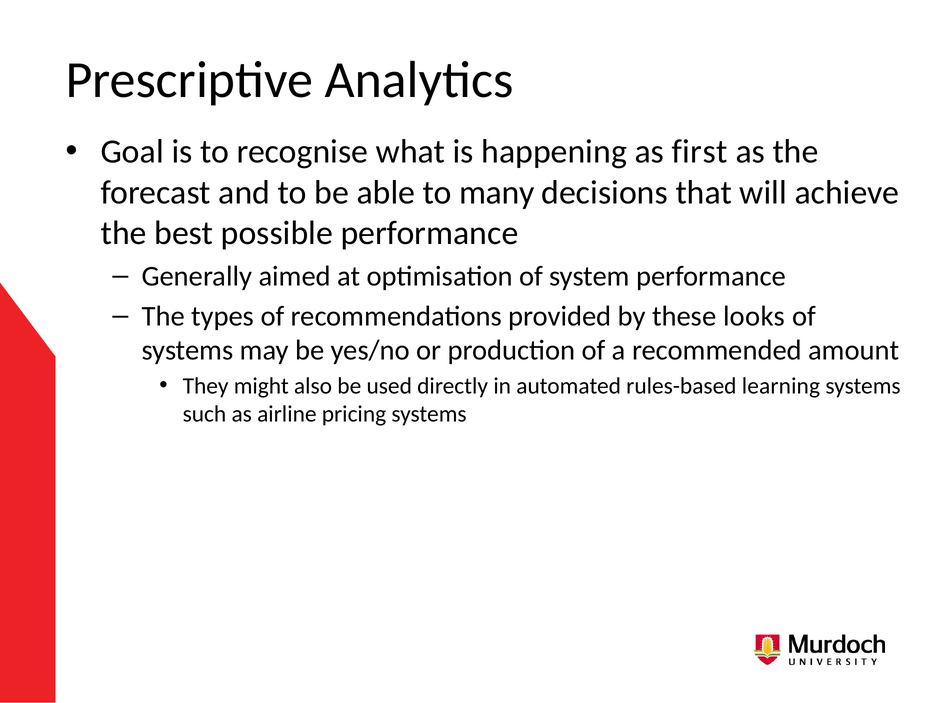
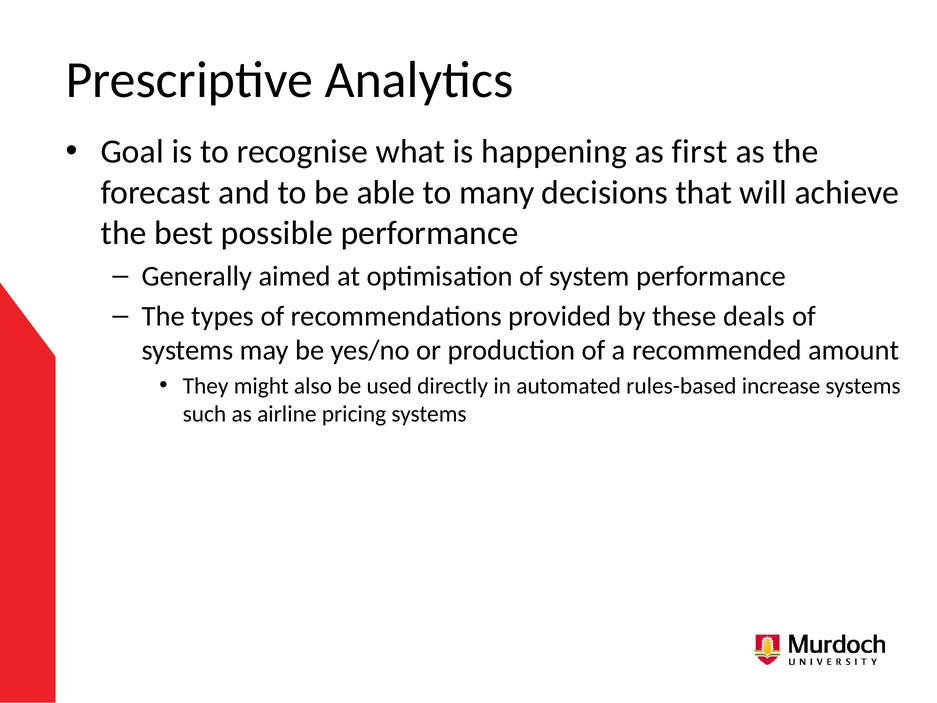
looks: looks -> deals (754, 316)
learning: learning -> increase (781, 386)
